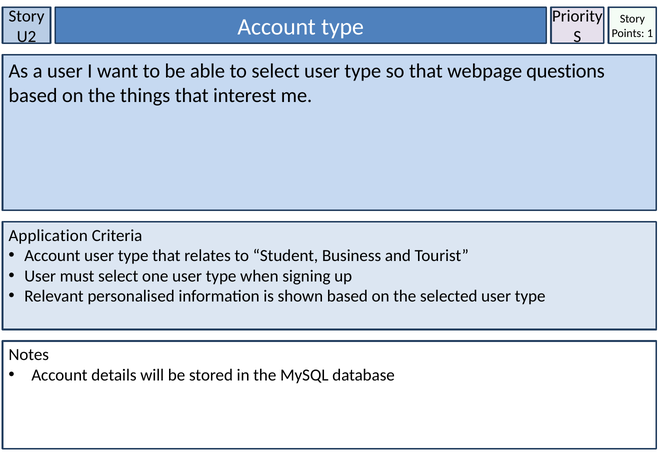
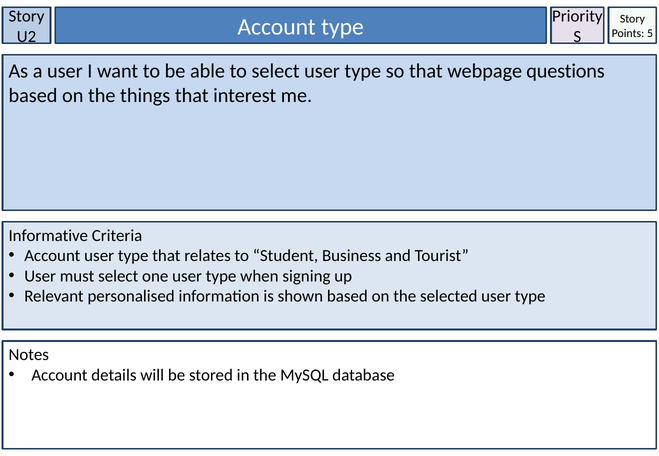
1: 1 -> 5 (650, 33)
Application: Application -> Informative (48, 236)
